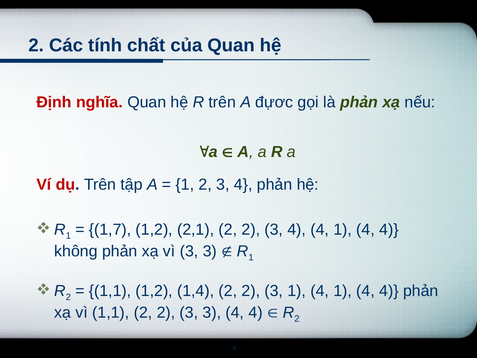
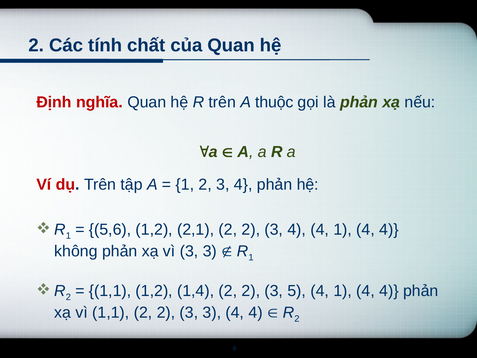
đựơc: đựơc -> thuộc (274, 102)
1,7: 1,7 -> 5,6 (110, 229)
3 1: 1 -> 5 (297, 291)
